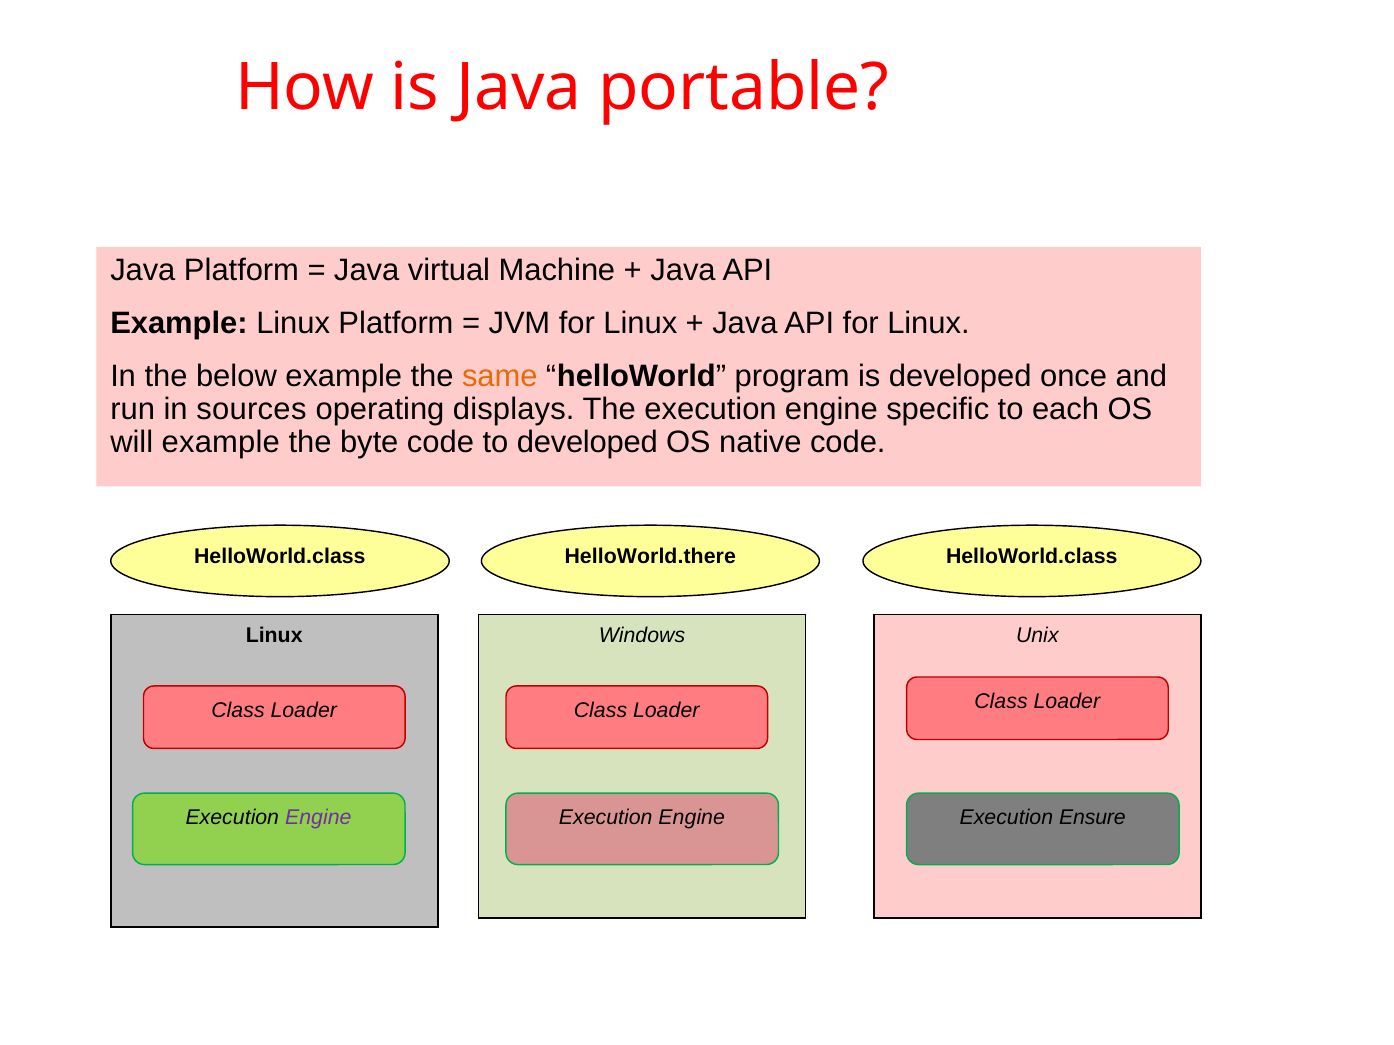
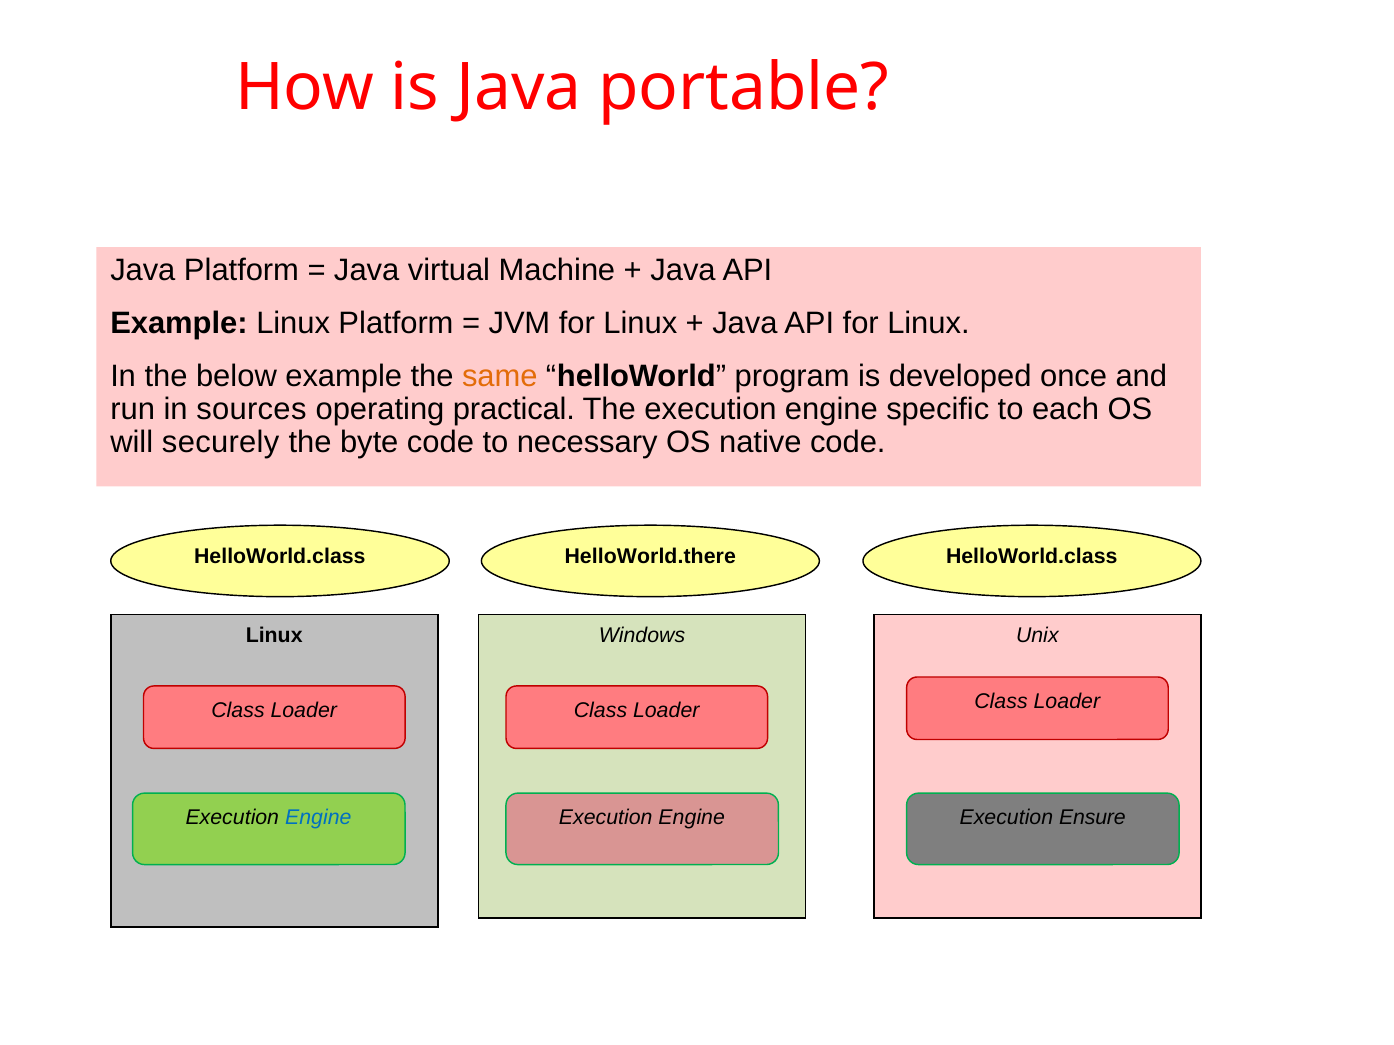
displays: displays -> practical (514, 409)
will example: example -> securely (221, 443)
to developed: developed -> necessary (587, 443)
Engine colour: purple -> blue (318, 818)
